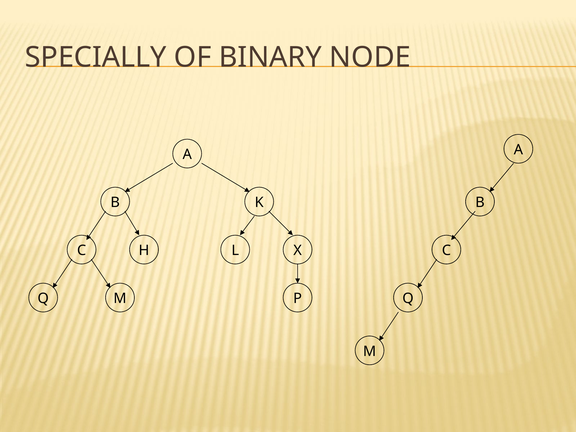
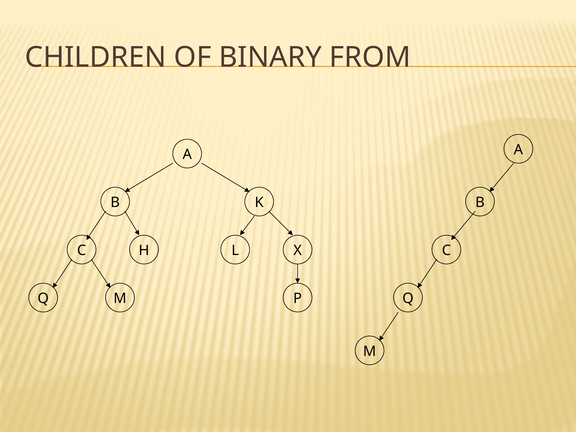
SPECIALLY: SPECIALLY -> CHILDREN (96, 57)
NODE: NODE -> FROM (370, 57)
